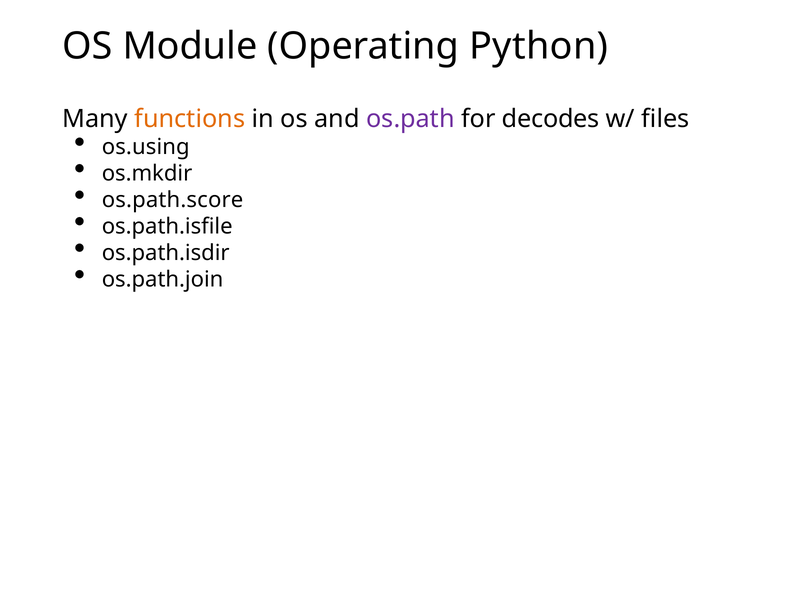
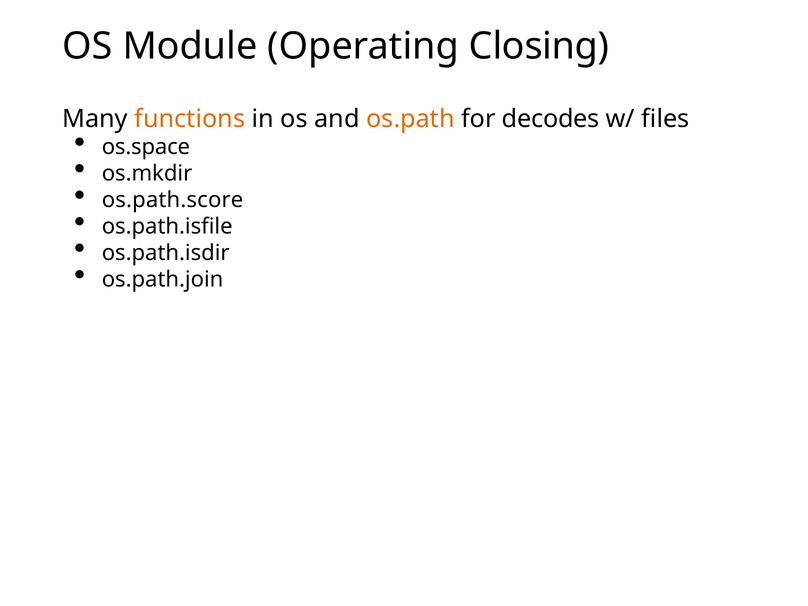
Python: Python -> Closing (539, 46)
os.path colour: purple -> orange (410, 119)
os.using: os.using -> os.space (146, 147)
